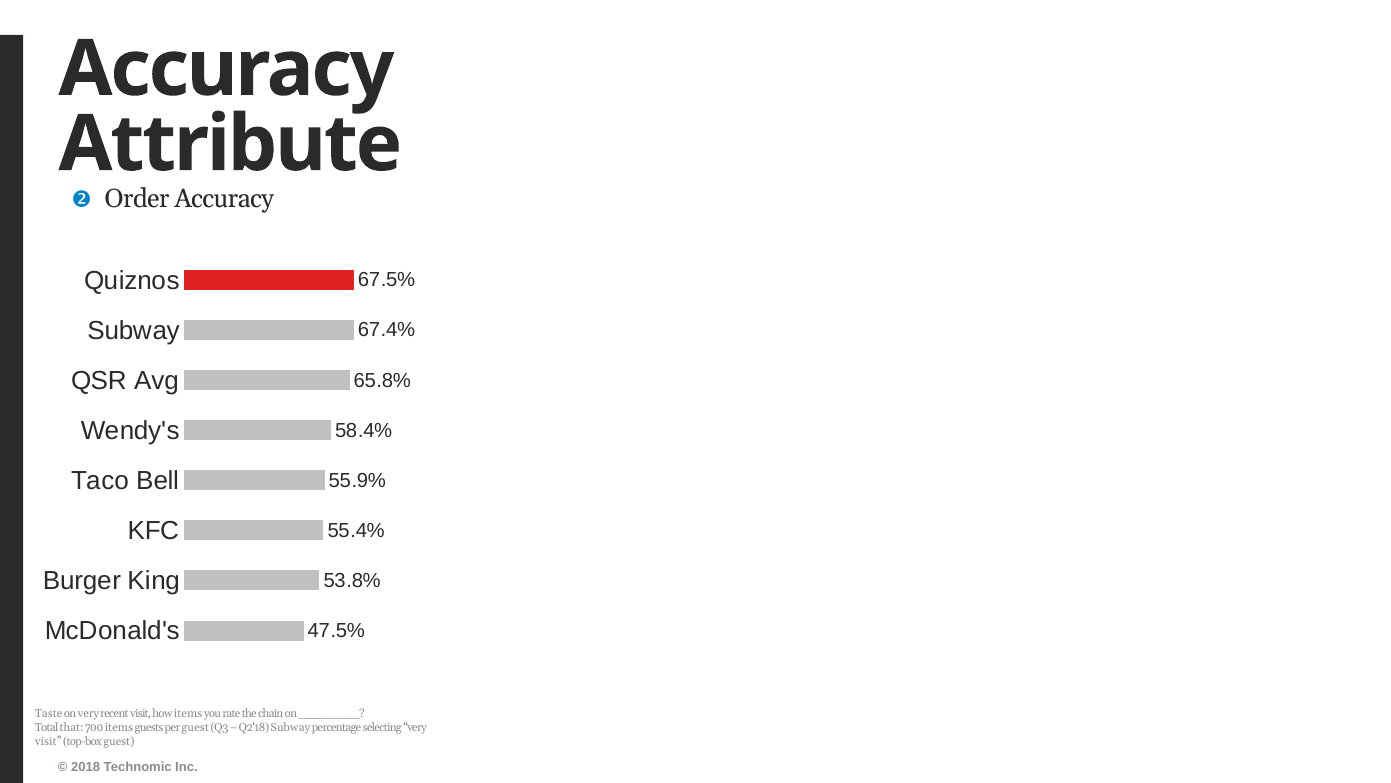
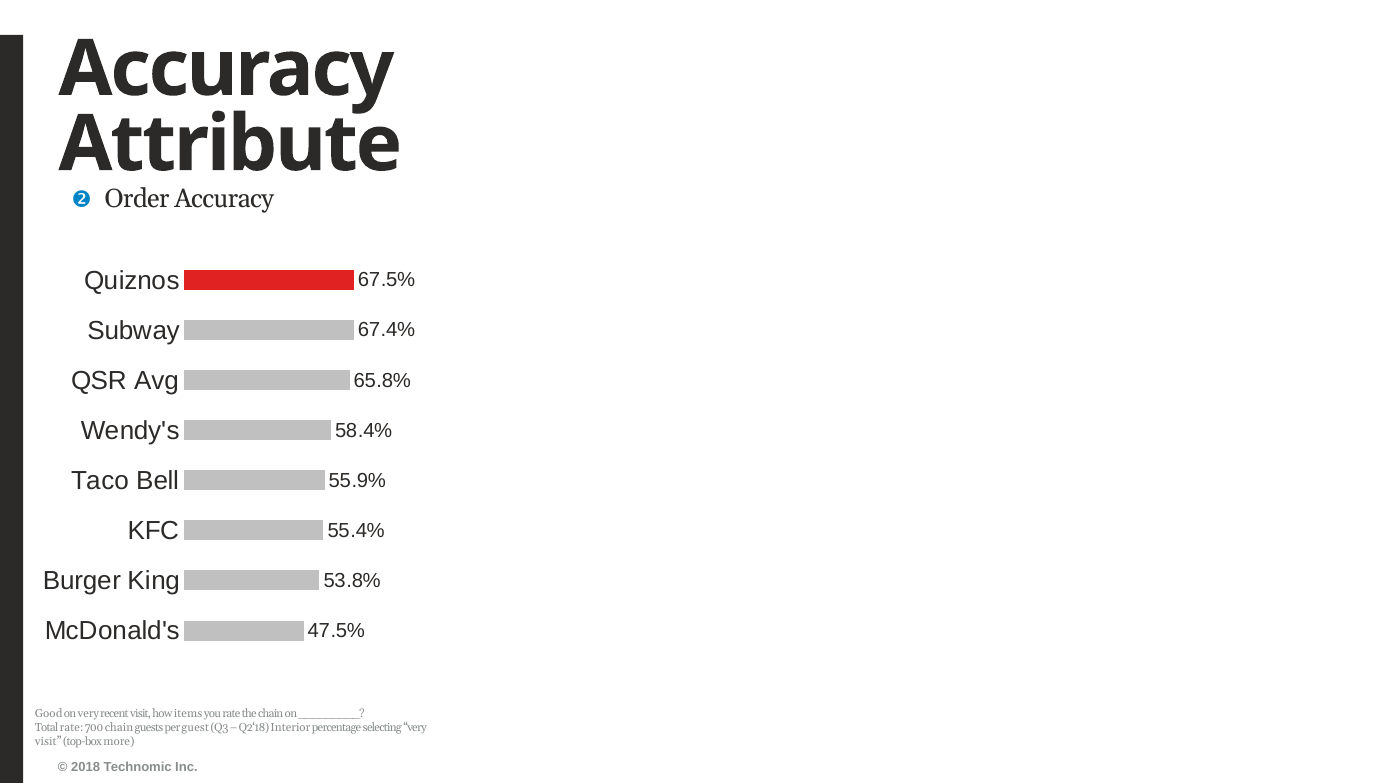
Taste: Taste -> Good (49, 713)
Total that: that -> rate (72, 727)
700 items: items -> chain (119, 727)
Q2‘18 Subway: Subway -> Interior (290, 727)
top-box guest: guest -> more (119, 741)
